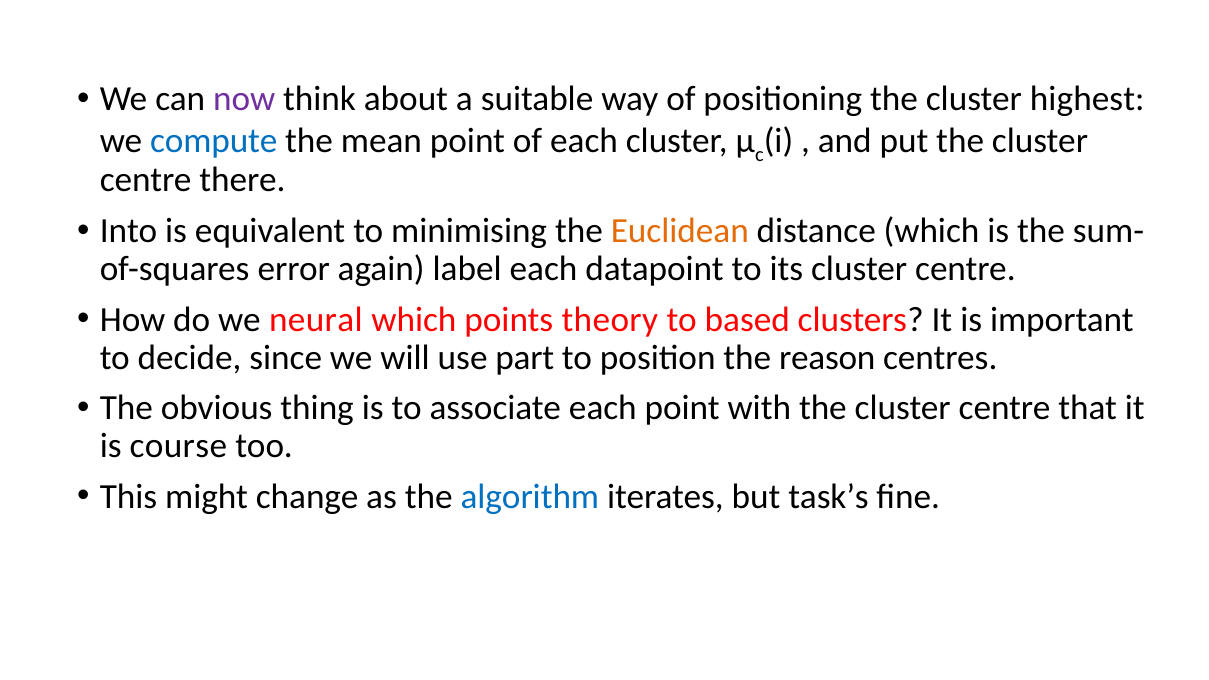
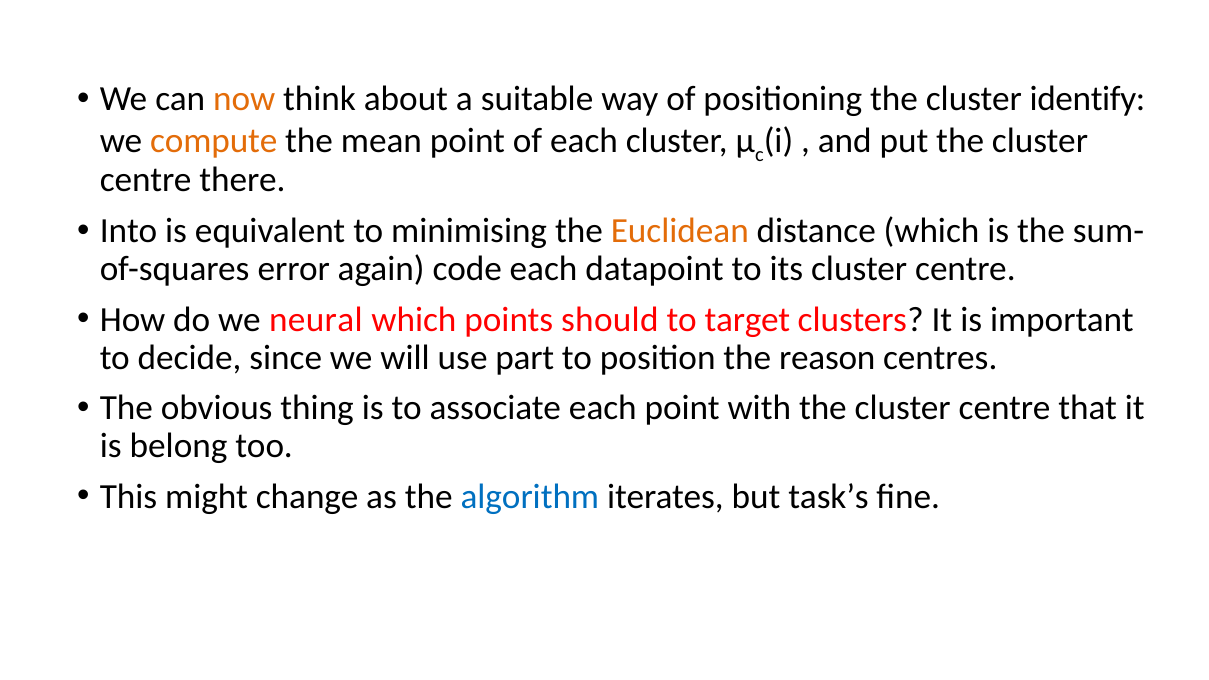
now colour: purple -> orange (244, 99)
highest: highest -> identify (1087, 99)
compute colour: blue -> orange (214, 141)
label: label -> code (467, 269)
theory: theory -> should (610, 319)
based: based -> target (747, 319)
course: course -> belong (179, 446)
